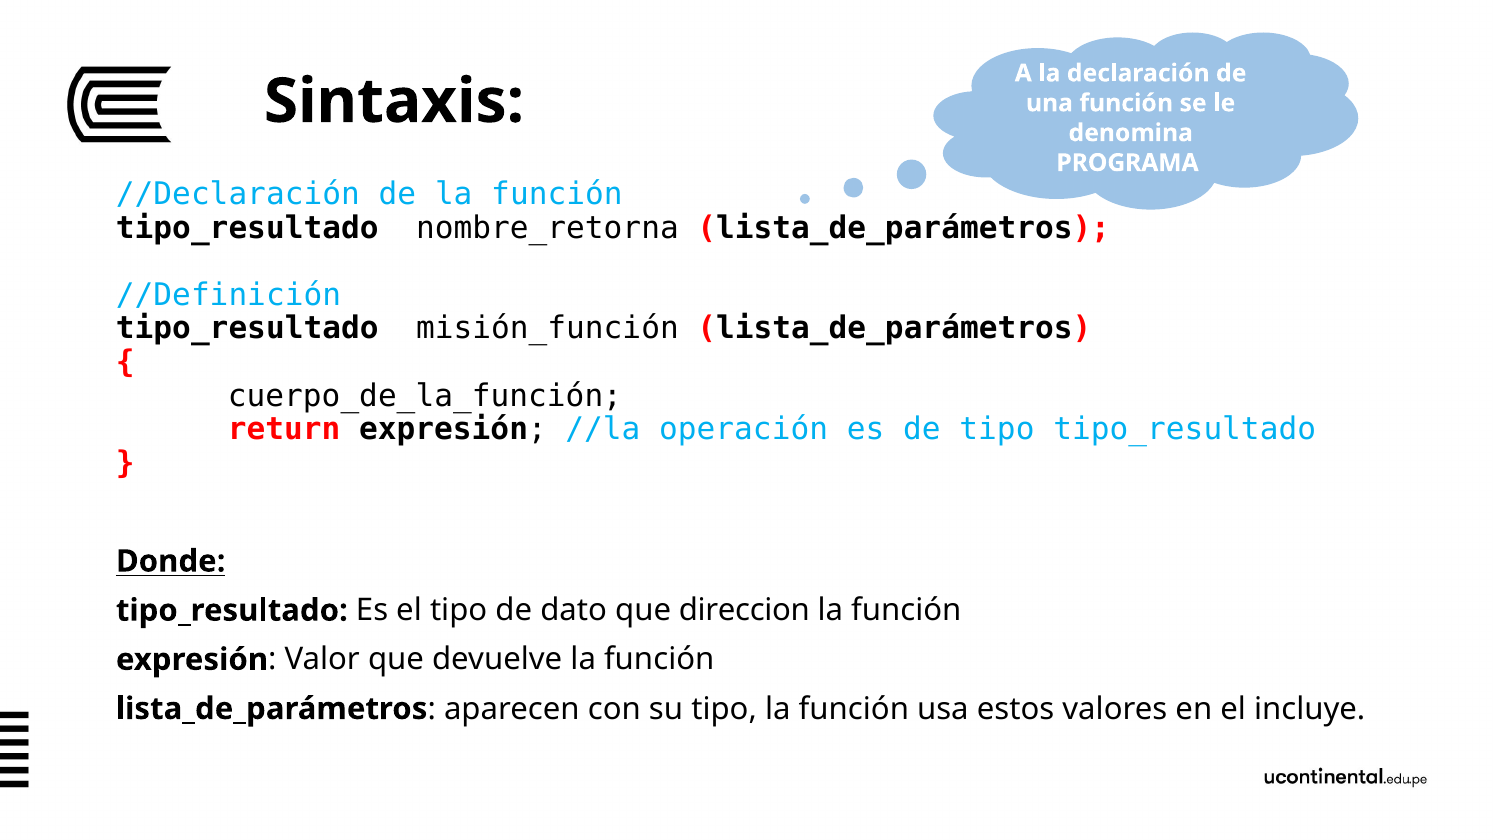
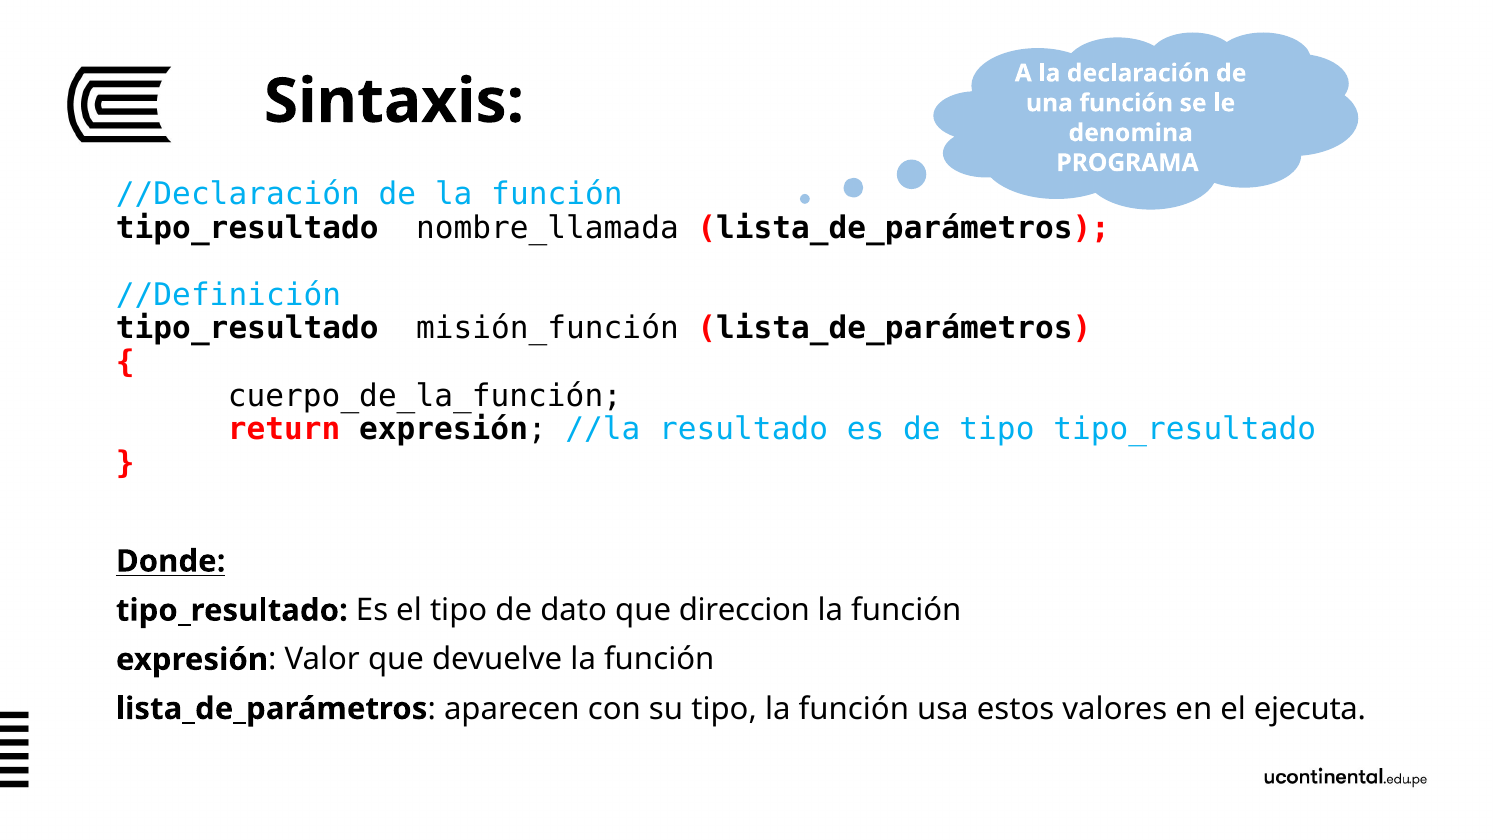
nombre_retorna: nombre_retorna -> nombre_llamada (547, 228)
operación: operación -> resultado (744, 429)
incluye: incluye -> ejecuta (1310, 709)
